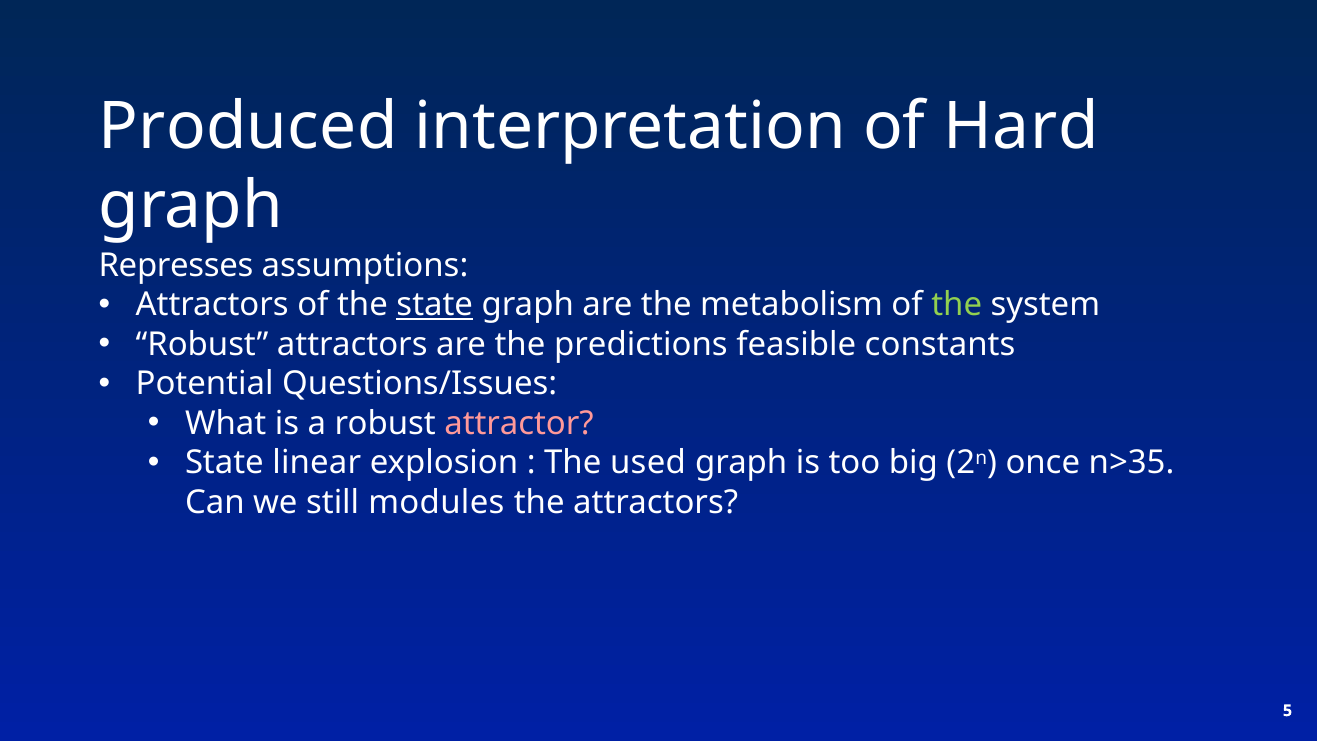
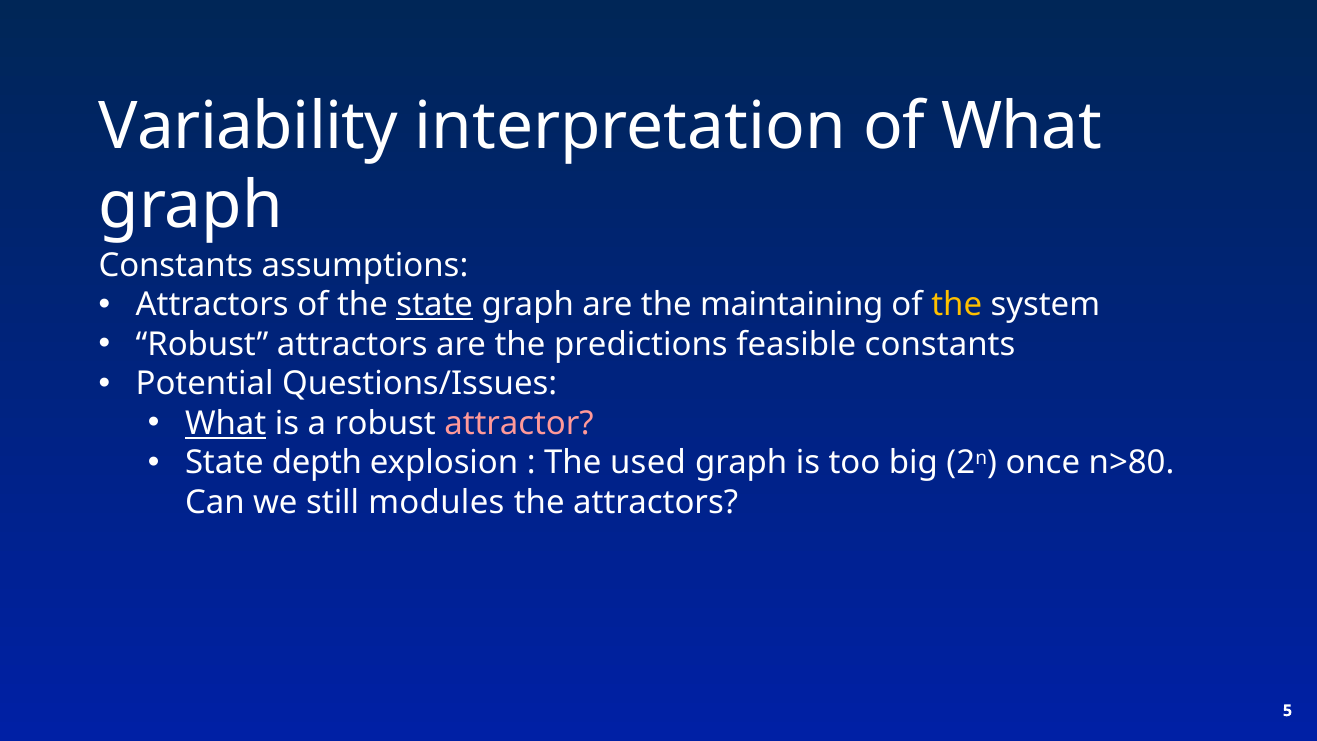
Produced: Produced -> Variability (249, 127)
of Hard: Hard -> What (1022, 127)
Represses: Represses -> Constants (176, 265)
metabolism: metabolism -> maintaining (792, 305)
the colour: light green -> yellow (957, 305)
What underline: none -> present (226, 423)
linear: linear -> depth (317, 463)
n>35: n>35 -> n>80 (1132, 463)
